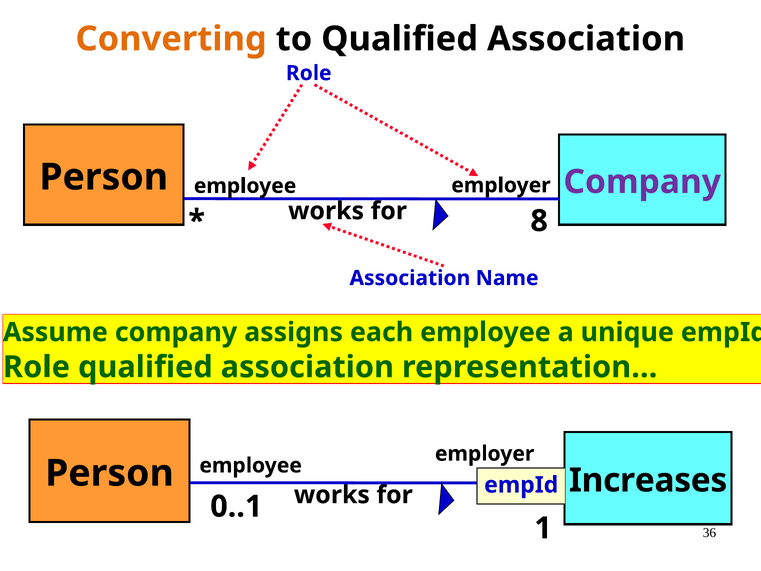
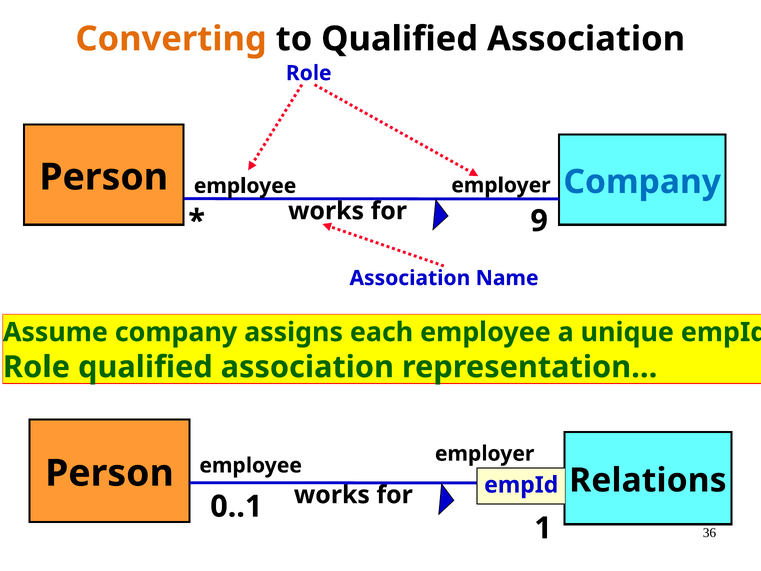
Company colour: purple -> blue (642, 182)
8: 8 -> 9 (539, 221)
Increases: Increases -> Relations (648, 480)
